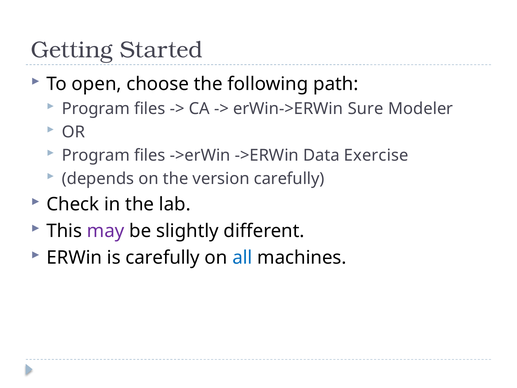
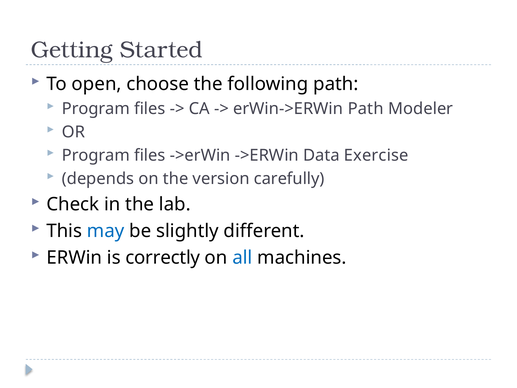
erWin->ERWin Sure: Sure -> Path (366, 109)
may colour: purple -> blue (106, 231)
is carefully: carefully -> correctly (163, 258)
